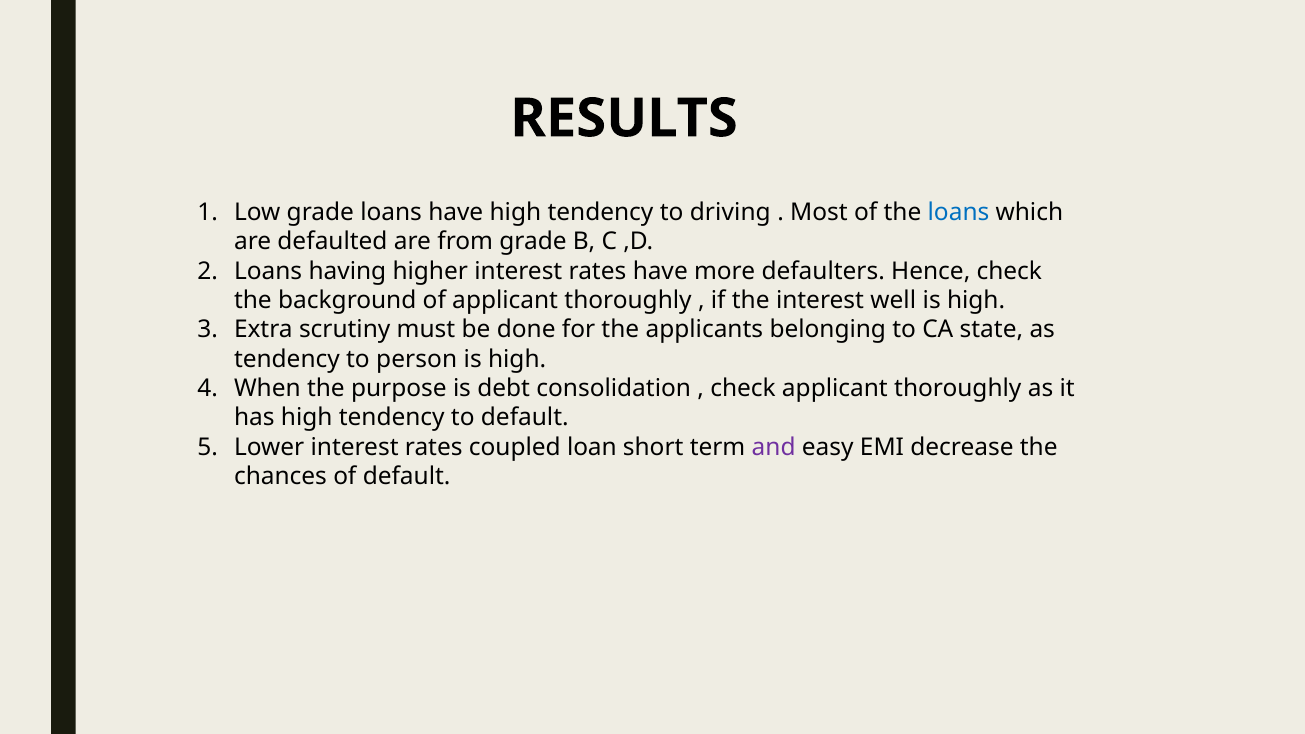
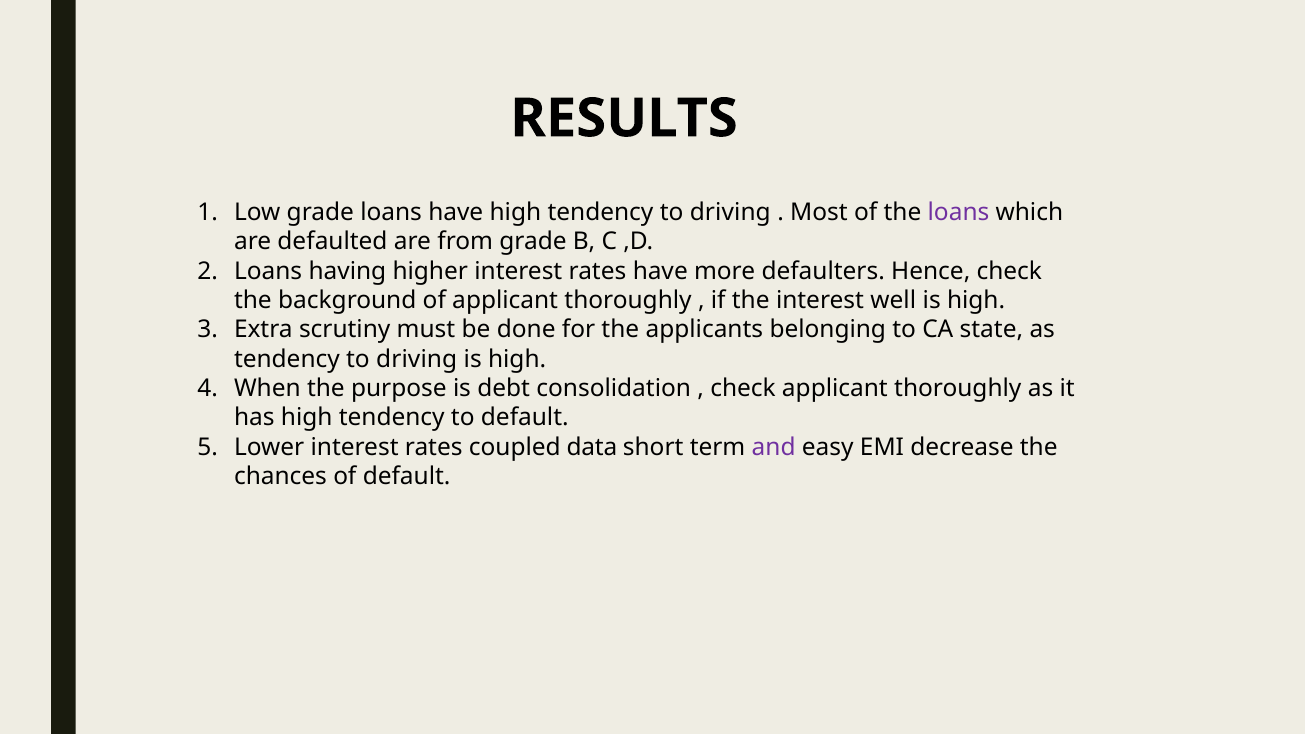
loans colour: blue -> purple (959, 212)
person: person -> driving (417, 359)
loan: loan -> data (592, 447)
